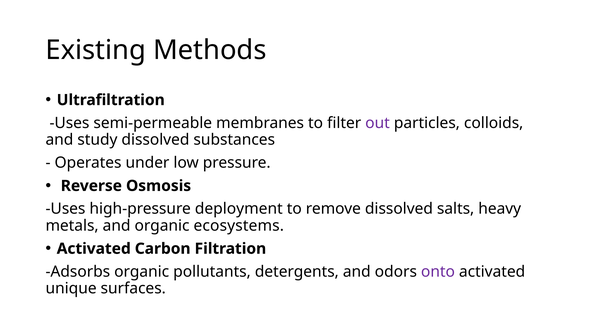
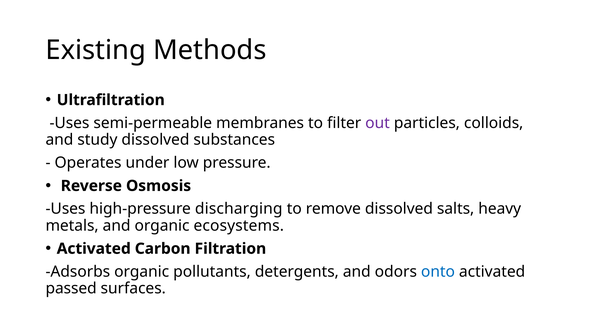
deployment: deployment -> discharging (239, 209)
onto colour: purple -> blue (438, 272)
unique: unique -> passed (71, 288)
